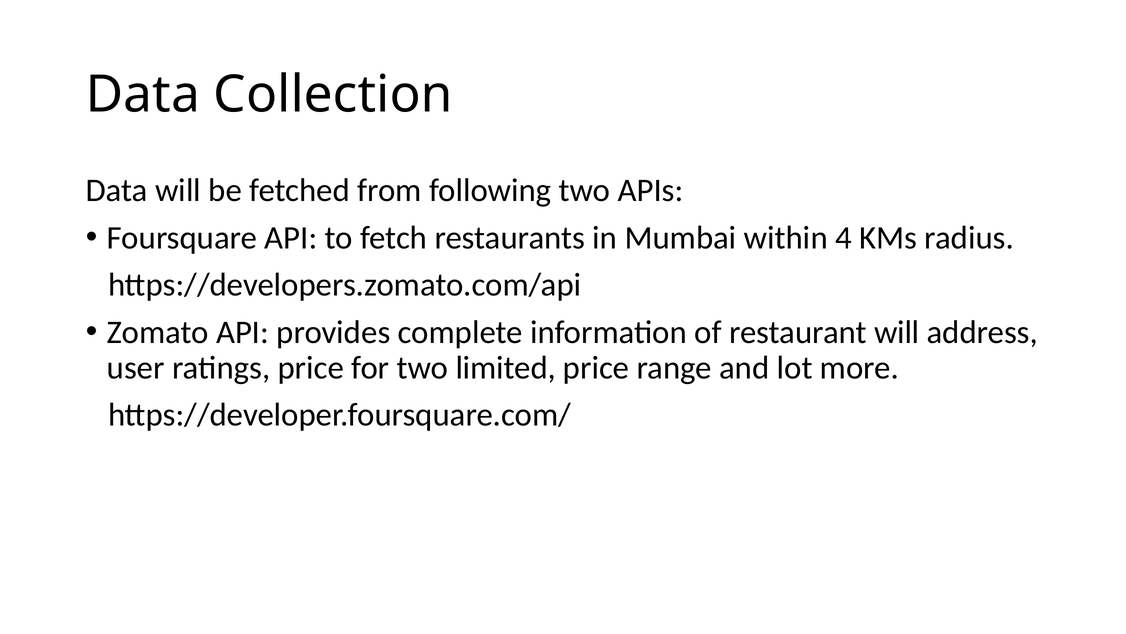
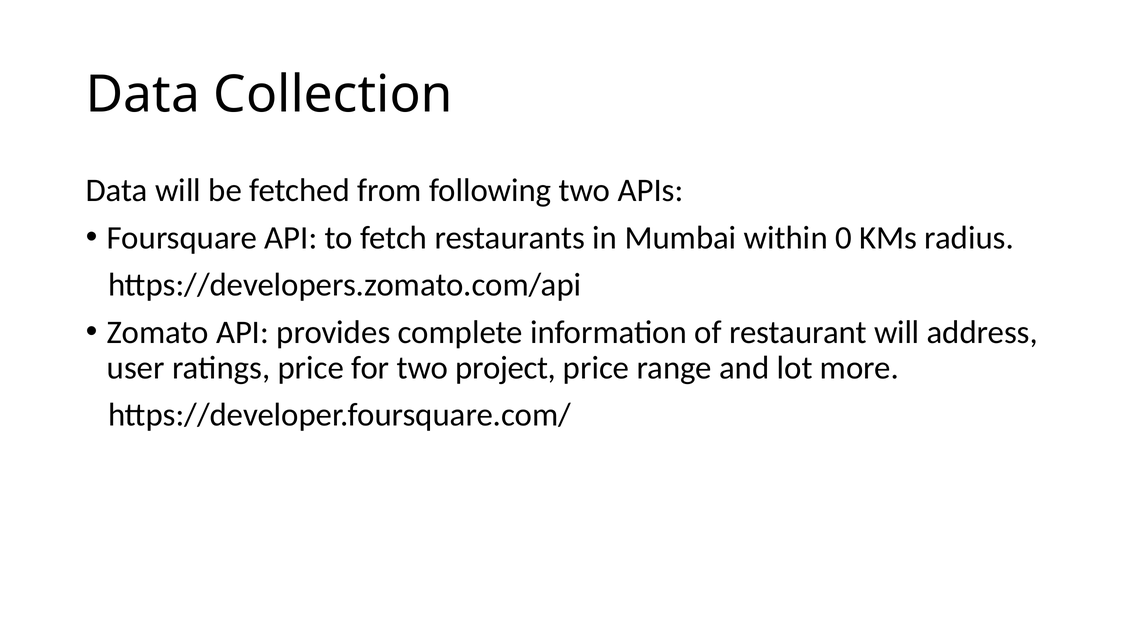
4: 4 -> 0 (843, 238)
limited: limited -> project (506, 367)
